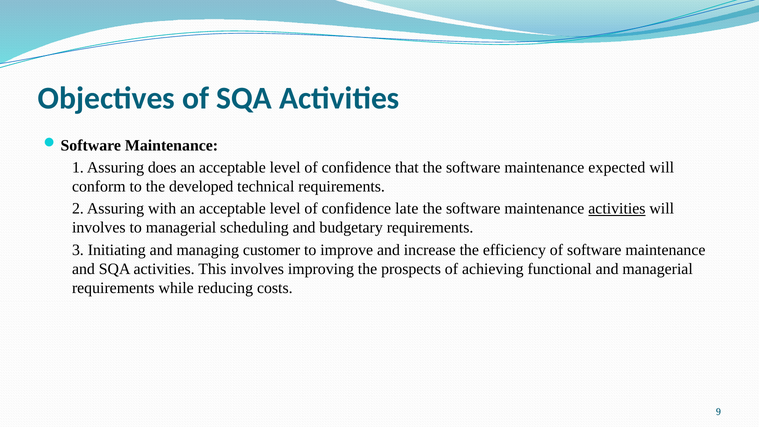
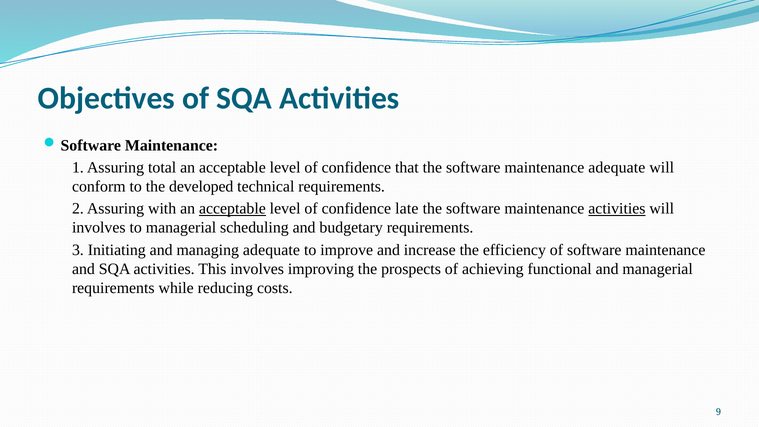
does: does -> total (162, 168)
maintenance expected: expected -> adequate (617, 168)
acceptable underline: none -> present (232, 209)
managing customer: customer -> adequate (271, 250)
